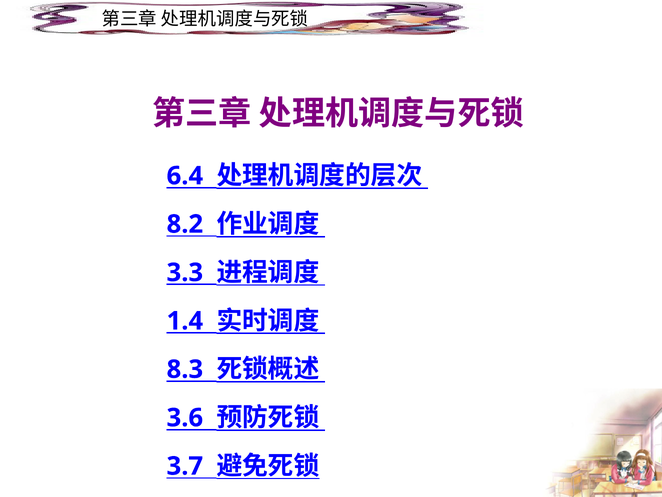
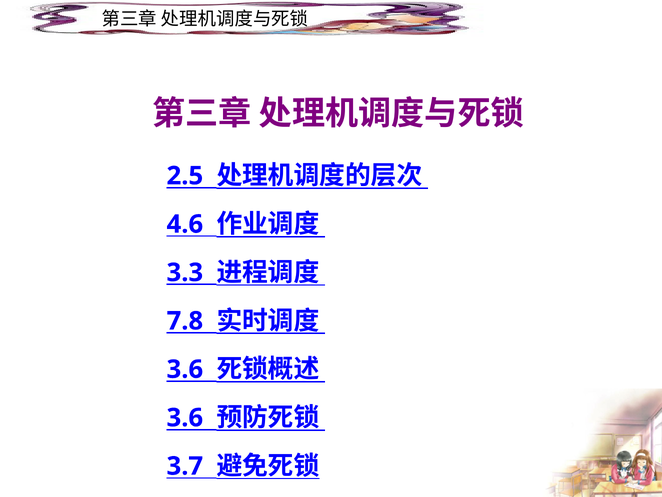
6.4: 6.4 -> 2.5 (185, 176)
8.2: 8.2 -> 4.6 (185, 224)
1.4: 1.4 -> 7.8 (185, 321)
8.3: 8.3 -> 3.6 (185, 369)
